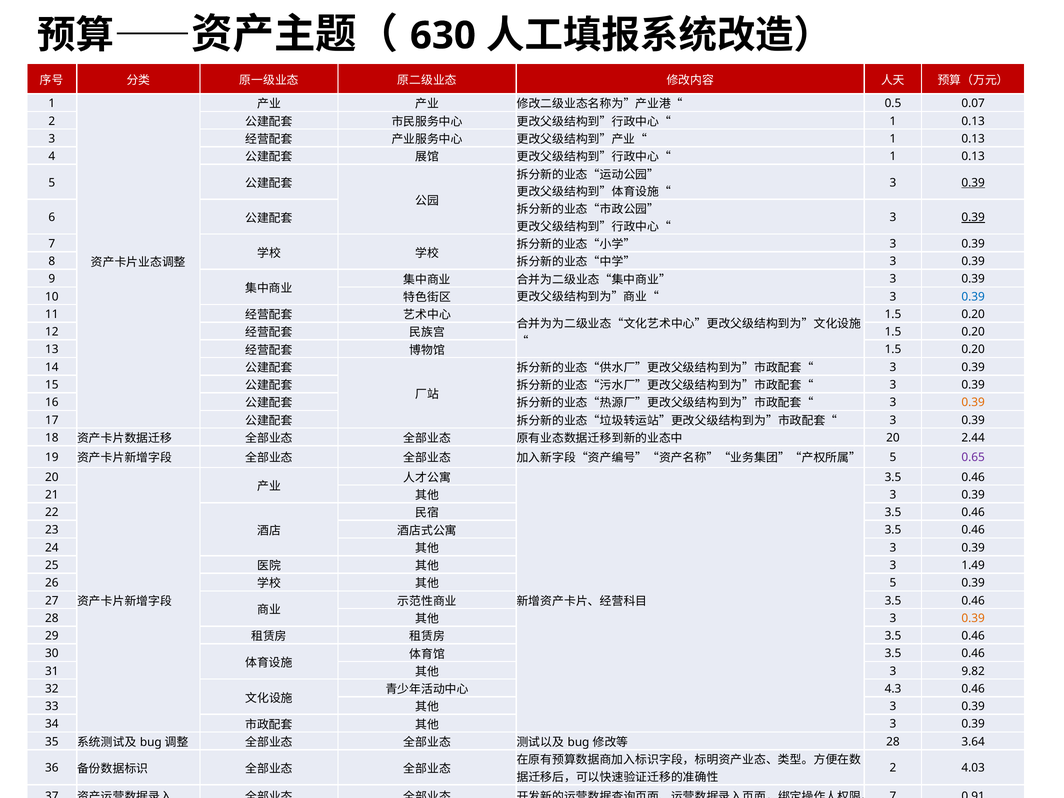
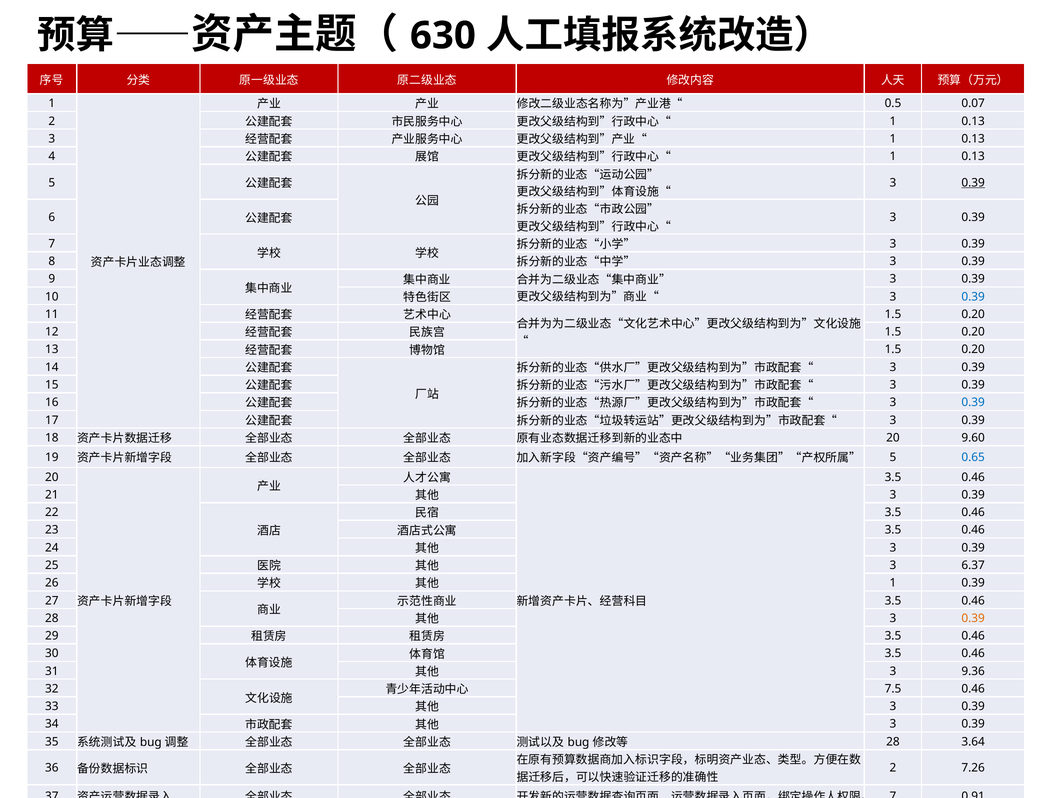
0.39 underline: present -> none (973, 217)
0.39 colour: orange -> blue (973, 402)
2.44: 2.44 -> 9.60 (973, 438)
0.65 colour: purple -> blue (973, 457)
1.49: 1.49 -> 6.37 (973, 565)
5: 5 -> 1 (893, 583)
9.82: 9.82 -> 9.36 (973, 671)
4.3: 4.3 -> 7.5 (893, 689)
4.03: 4.03 -> 7.26 (973, 768)
